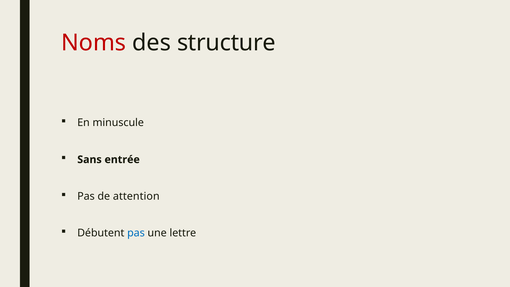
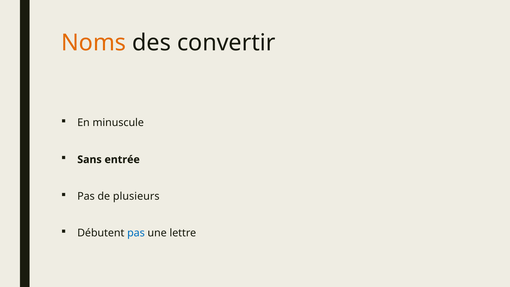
Noms colour: red -> orange (94, 43)
structure: structure -> convertir (226, 43)
attention: attention -> plusieurs (136, 196)
